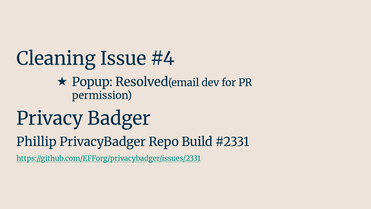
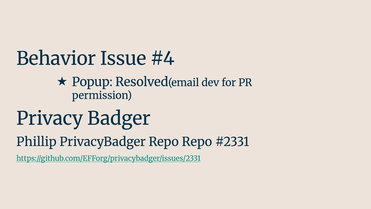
Cleaning: Cleaning -> Behavior (56, 59)
Repo Build: Build -> Repo (197, 142)
